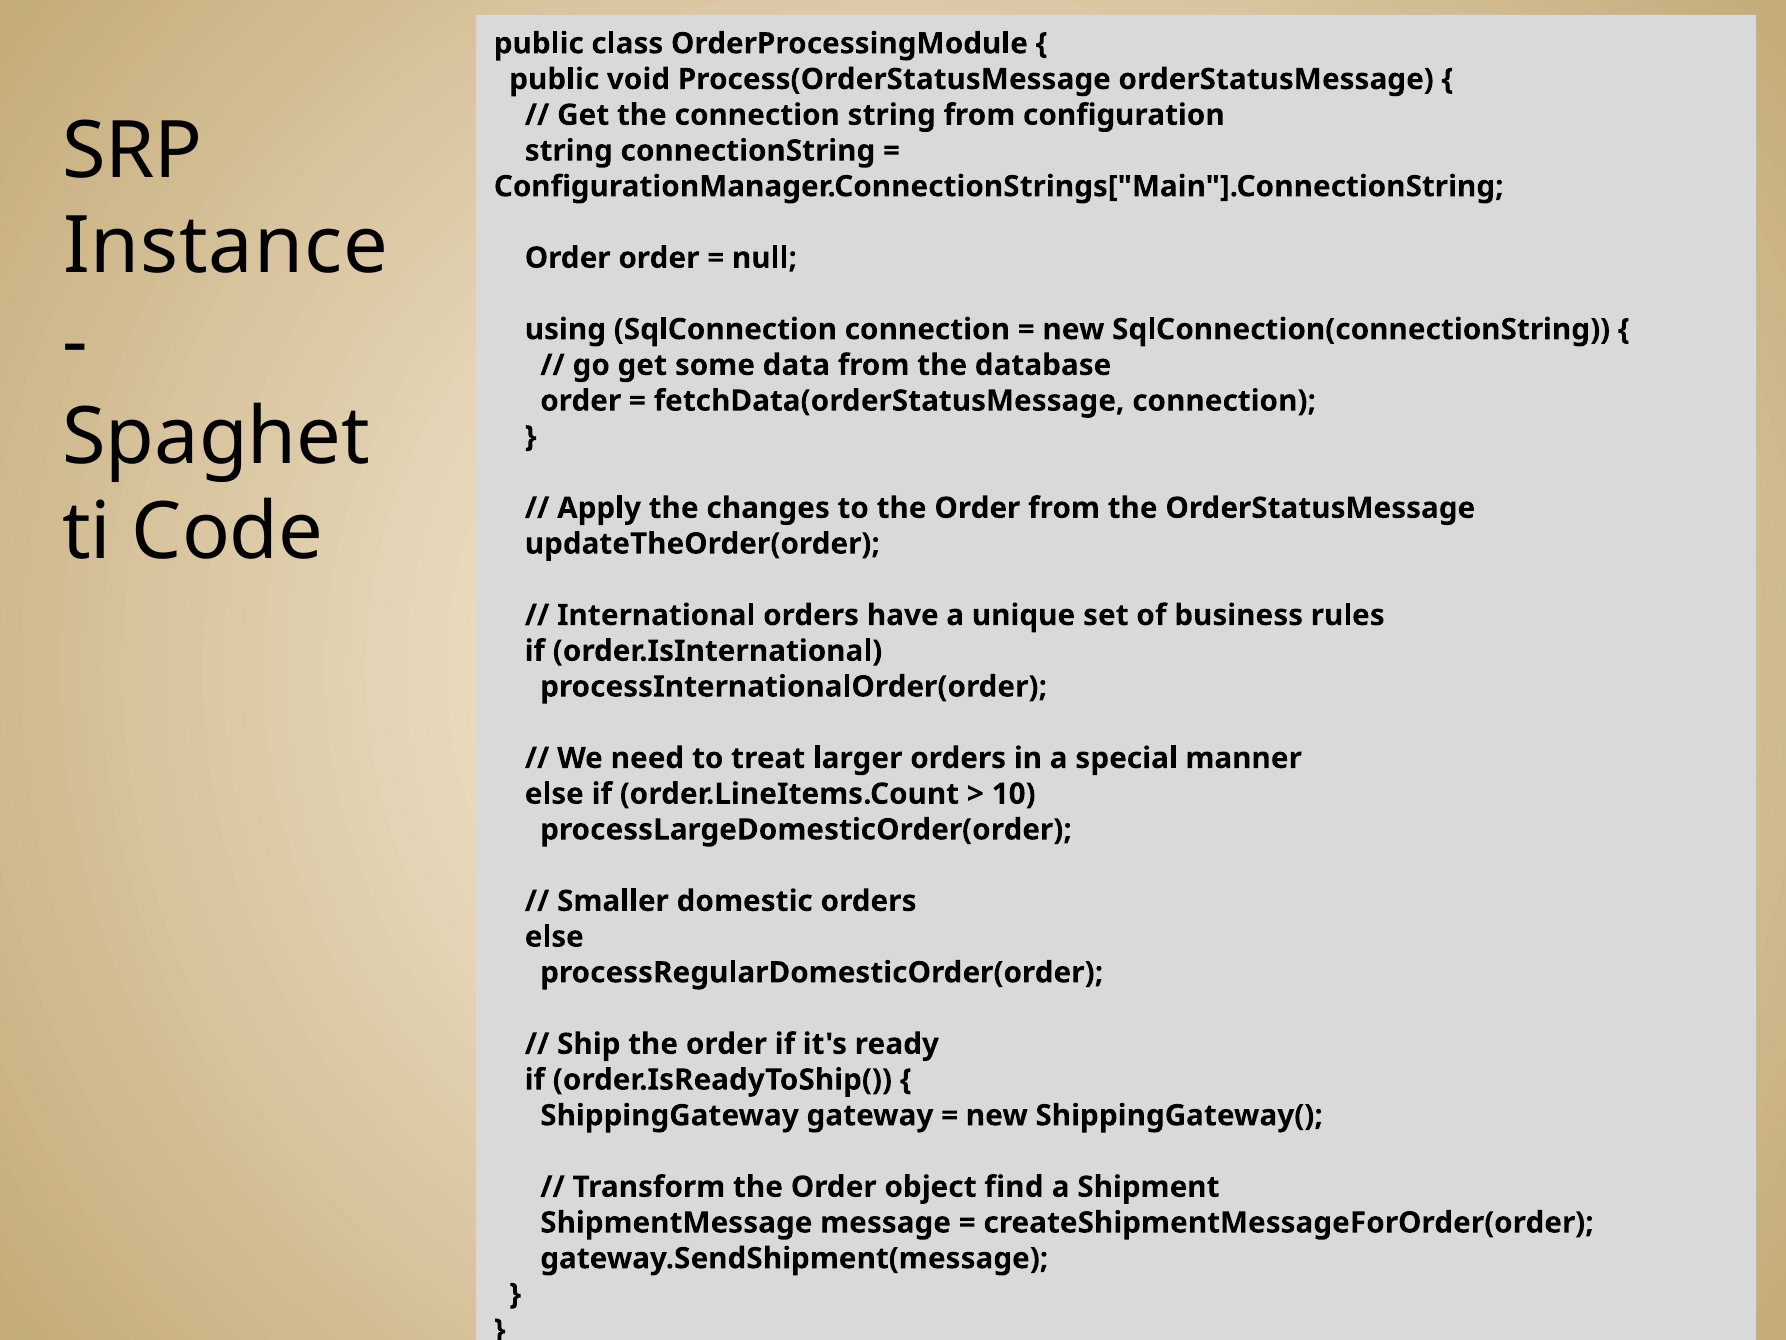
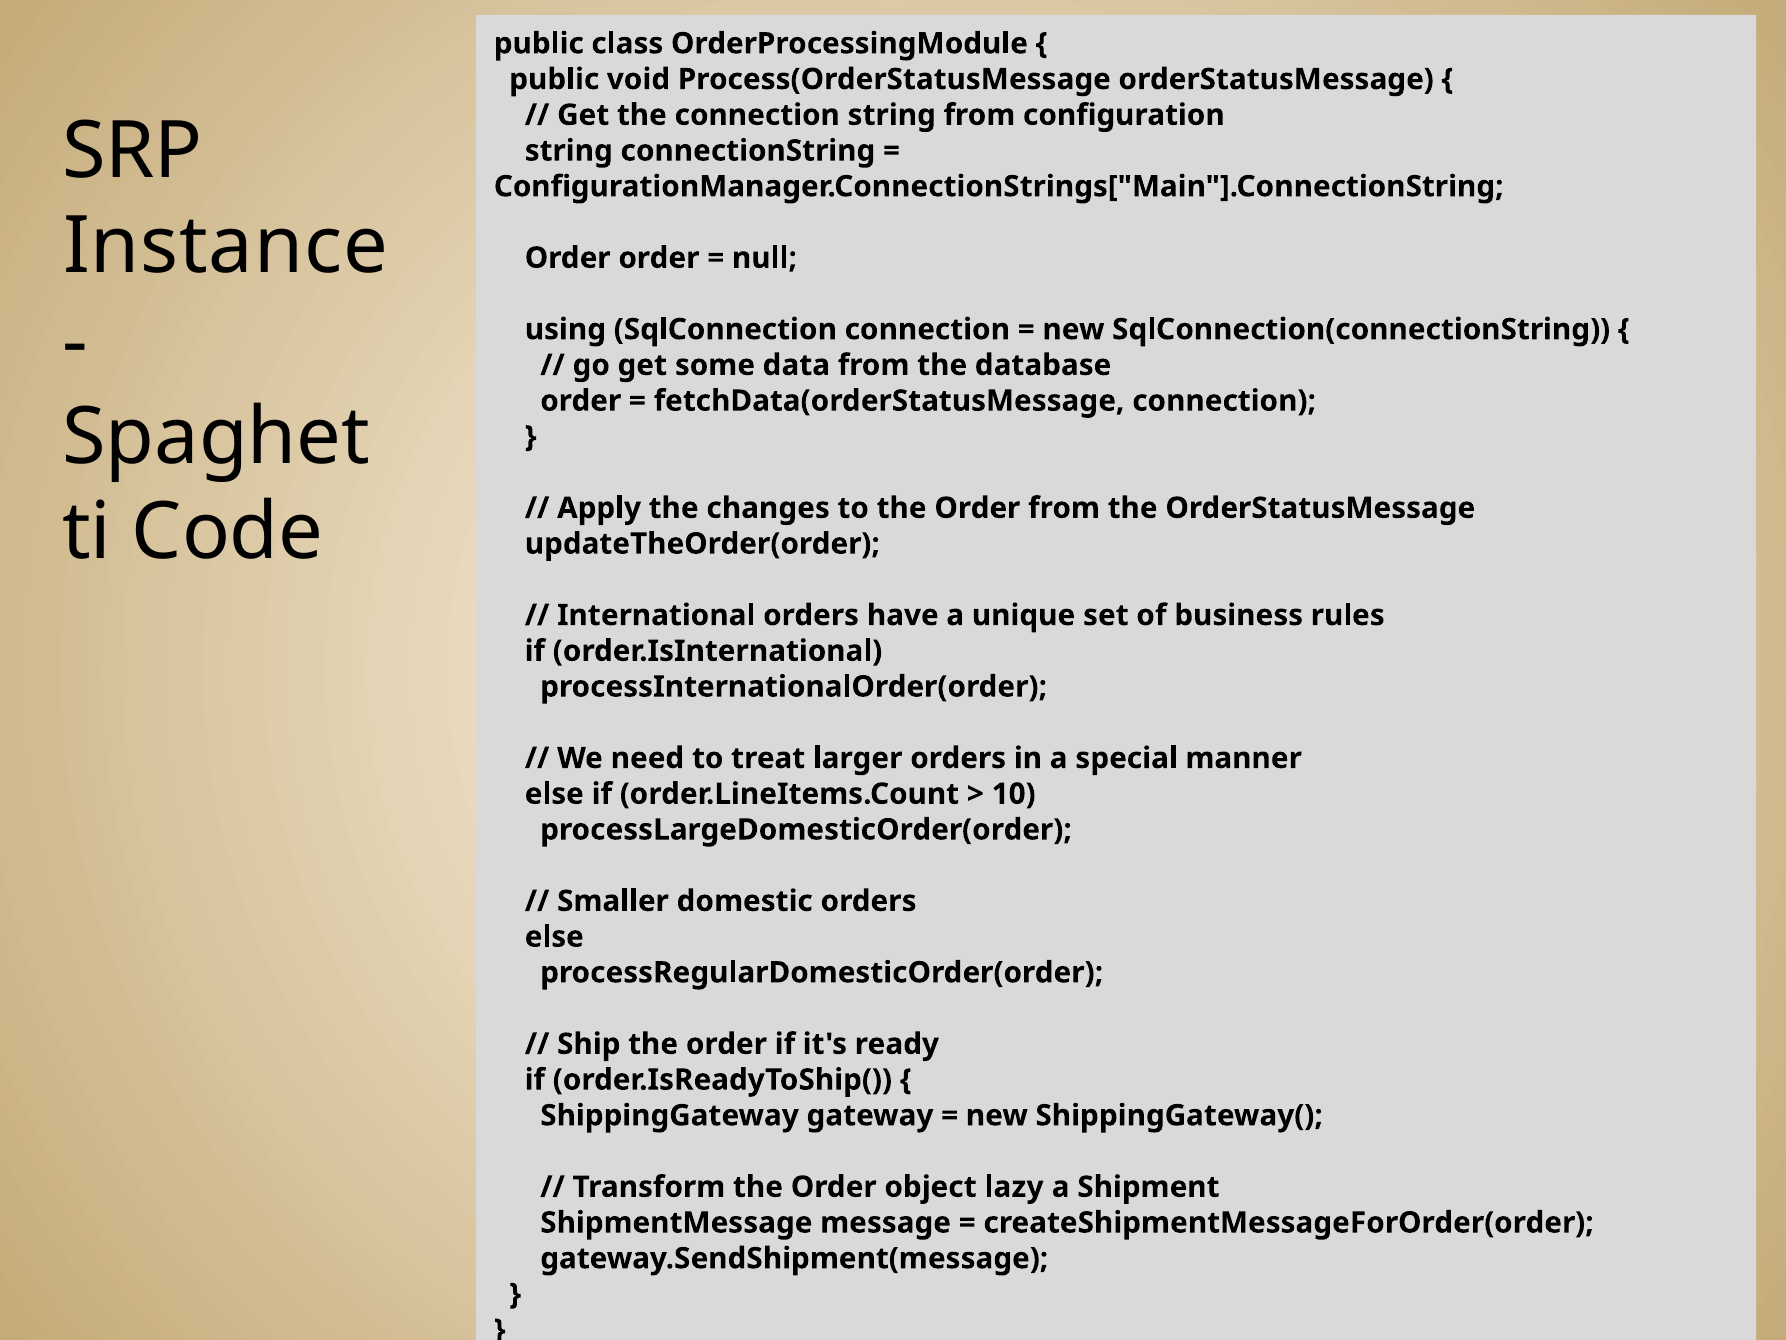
find: find -> lazy (1014, 1187)
